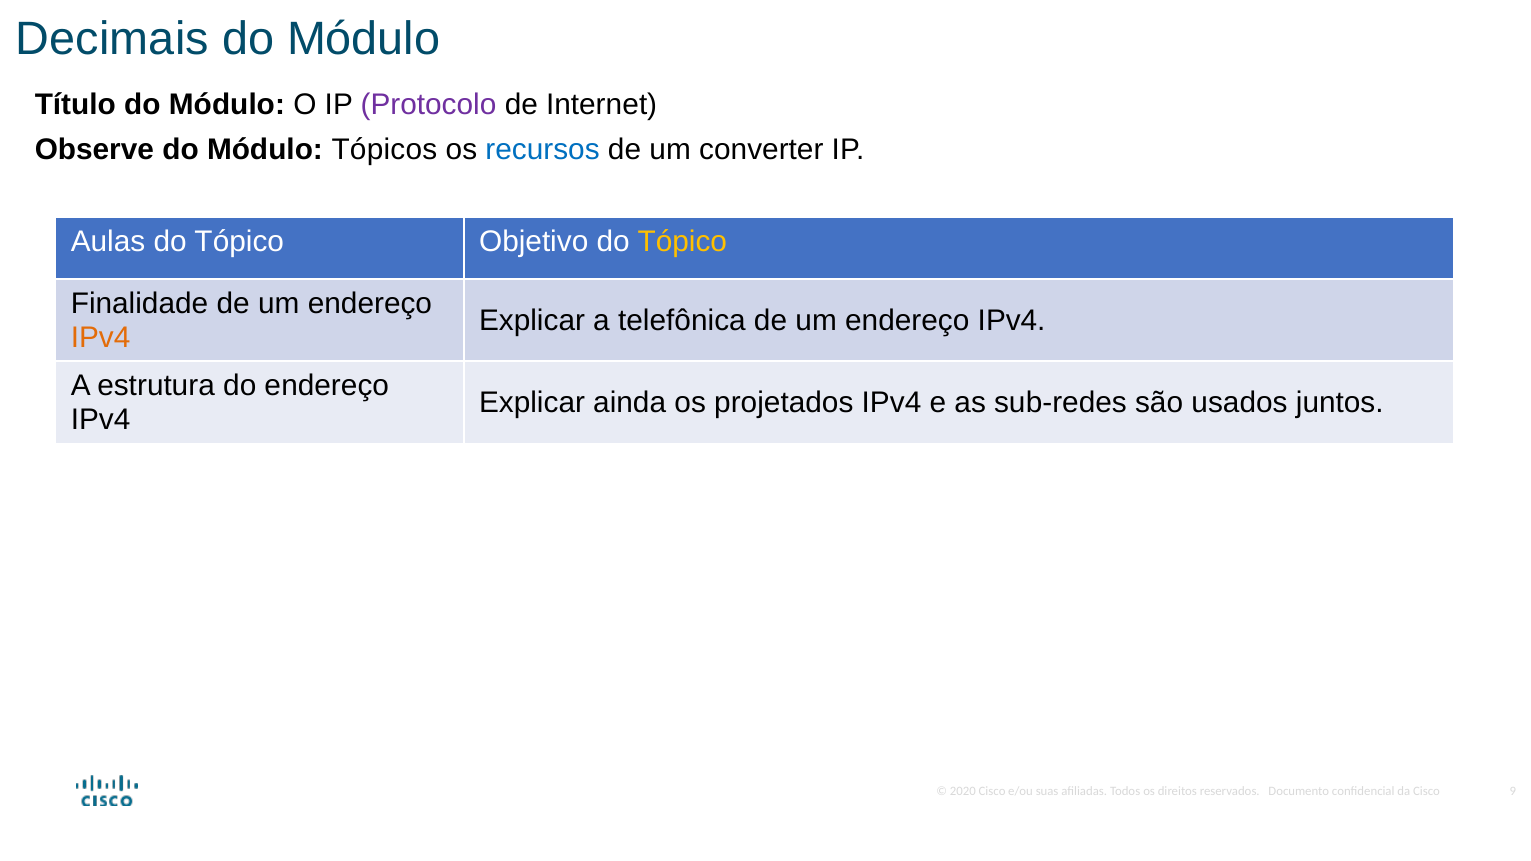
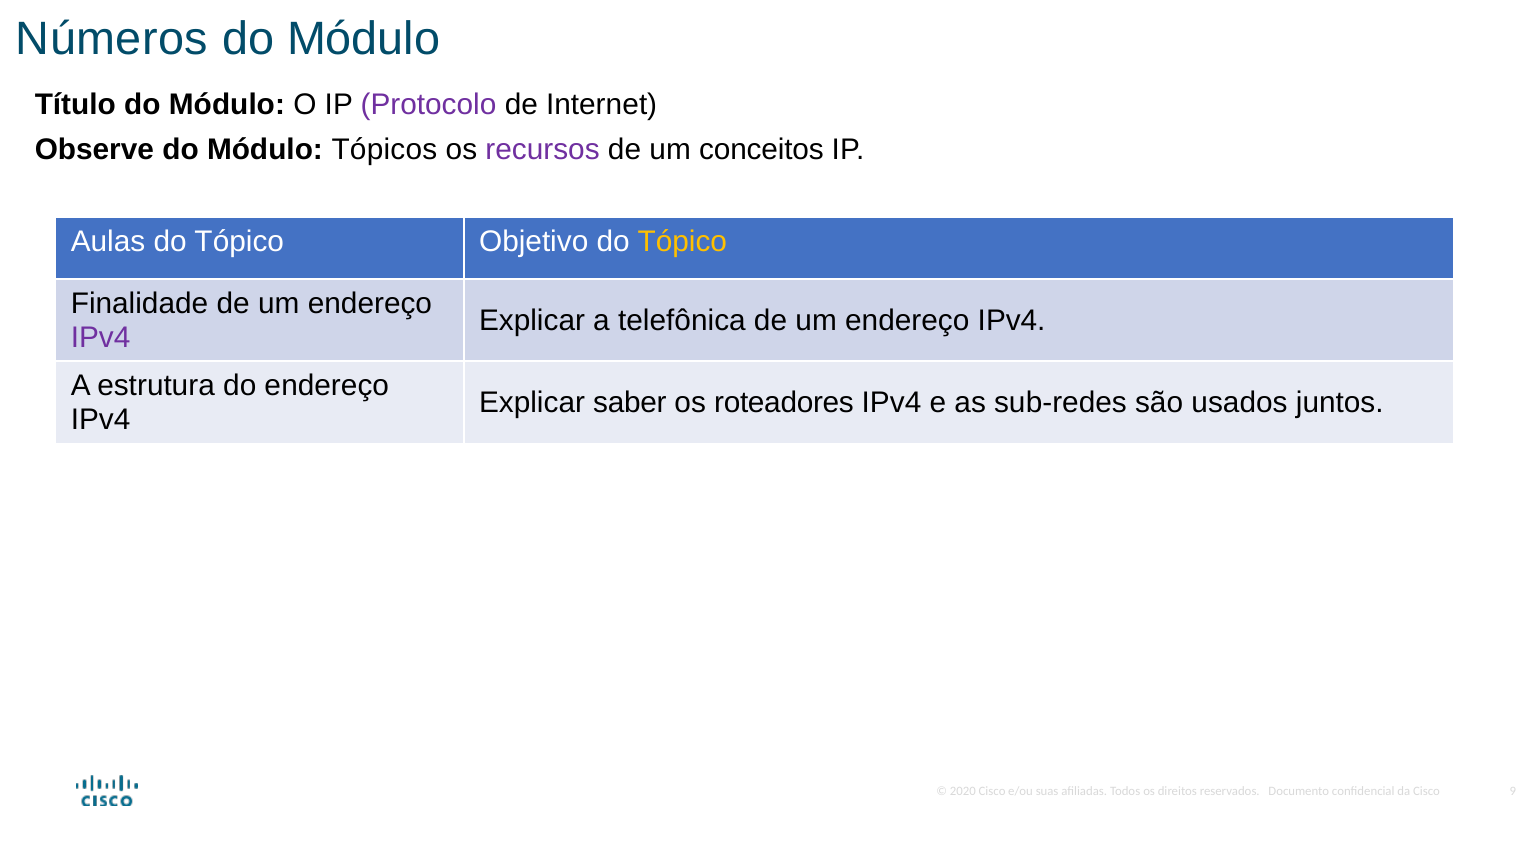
Decimais: Decimais -> Números (112, 39)
recursos colour: blue -> purple (543, 149)
converter: converter -> conceitos (761, 149)
IPv4 colour: orange -> purple (101, 337)
ainda: ainda -> saber (630, 403)
projetados: projetados -> roteadores (784, 403)
